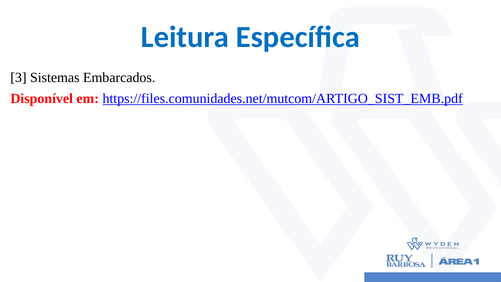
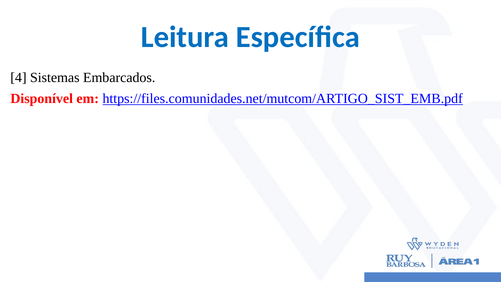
3: 3 -> 4 (18, 78)
